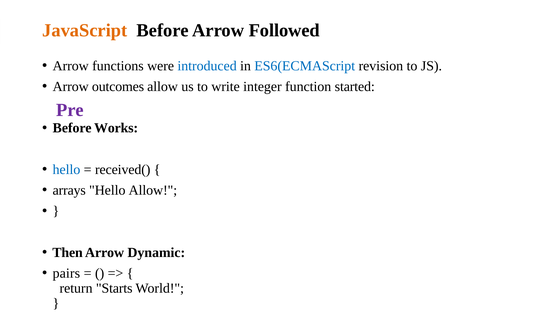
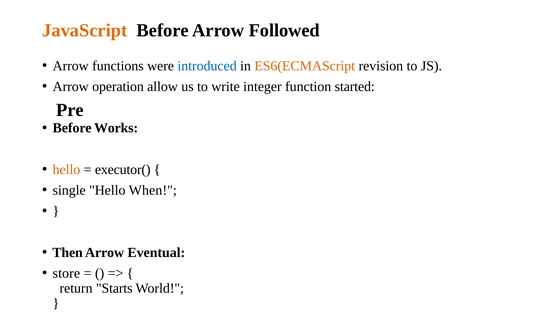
ES6(ECMAScript colour: blue -> orange (305, 66)
outcomes: outcomes -> operation (118, 86)
Pre colour: purple -> black (70, 110)
hello colour: blue -> orange (66, 169)
received(: received( -> executor( (123, 169)
arrays: arrays -> single (69, 190)
Hello Allow: Allow -> When (153, 190)
Dynamic: Dynamic -> Eventual (156, 252)
pairs: pairs -> store (66, 273)
